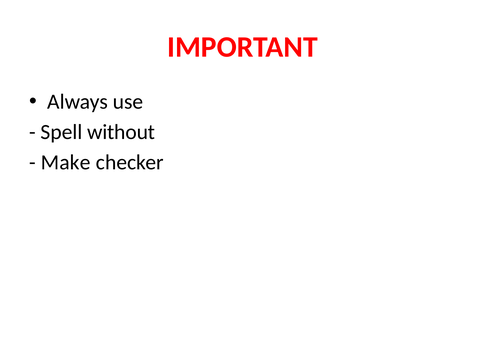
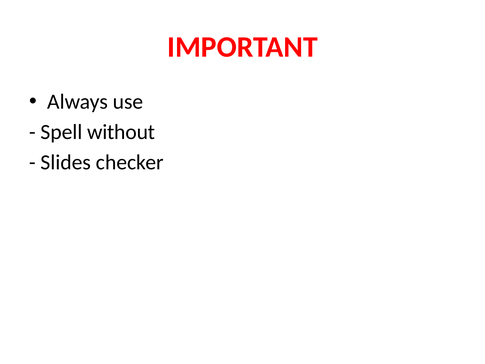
Make: Make -> Slides (66, 162)
